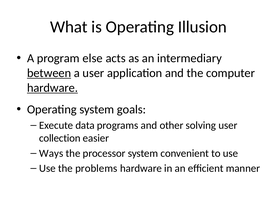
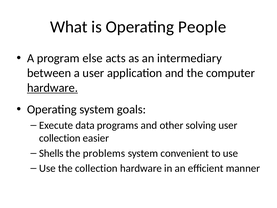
Illusion: Illusion -> People (202, 27)
between underline: present -> none (49, 73)
Ways: Ways -> Shells (51, 153)
processor: processor -> problems (104, 153)
the problems: problems -> collection (96, 168)
